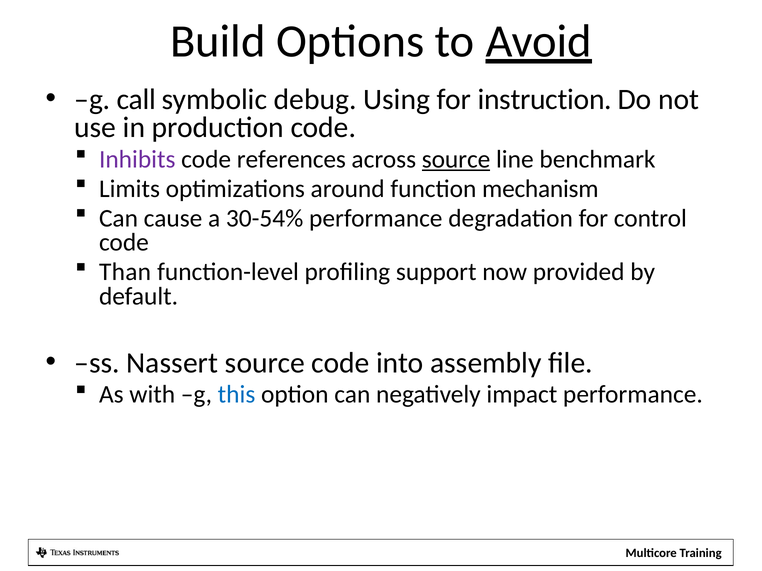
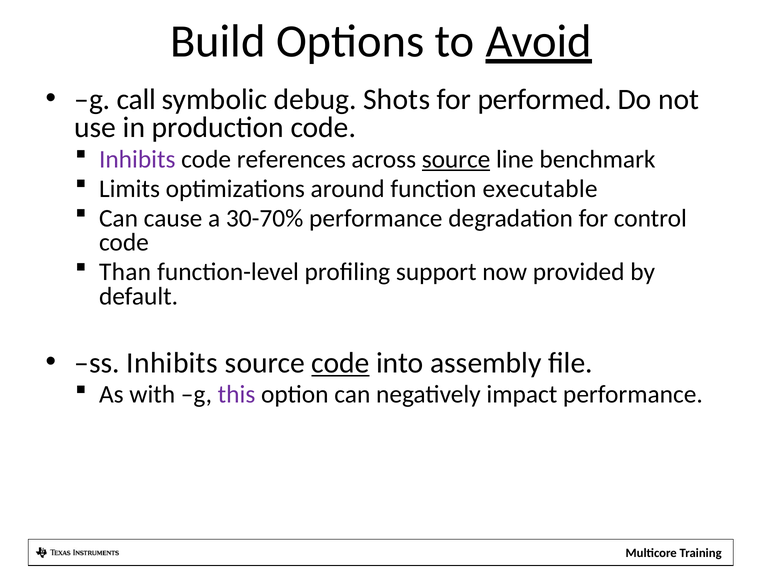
Using: Using -> Shots (397, 99)
instruction: instruction -> performed (545, 99)
mechanism: mechanism -> executable (540, 189)
30-54%: 30-54% -> 30-70% (265, 218)
ss Nassert: Nassert -> Inhibits (172, 363)
code underline: none -> present (341, 363)
this colour: blue -> purple (237, 395)
